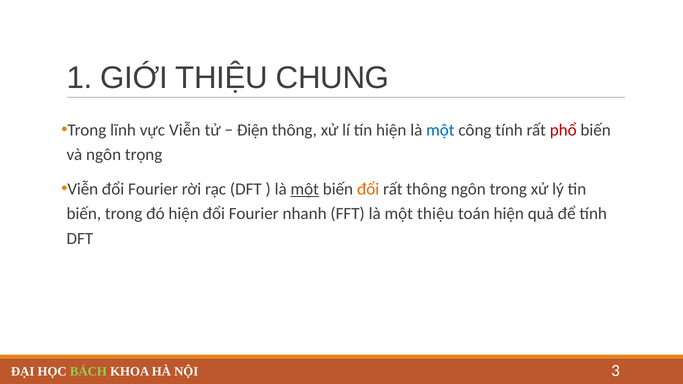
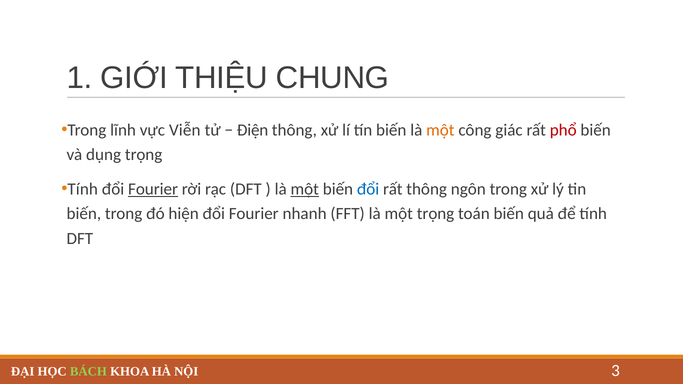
tín hiện: hiện -> biến (391, 130)
một colour: blue -> orange (440, 130)
công tính: tính -> giác (509, 130)
và ngôn: ngôn -> dụng (104, 155)
Viễn: Viễn -> Tính (83, 189)
Fourier underline: none -> present (153, 189)
đổi colour: orange -> blue (368, 189)
một thiệu: thiệu -> trọng (436, 214)
toán hiện: hiện -> biến (509, 214)
